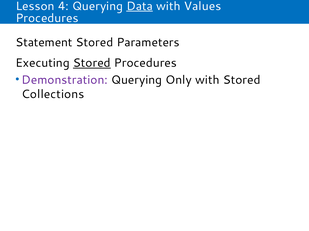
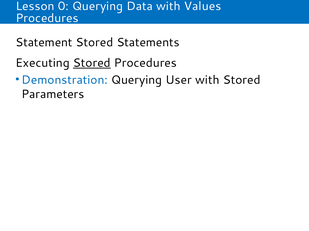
4: 4 -> 0 (63, 6)
Data underline: present -> none (140, 6)
Parameters: Parameters -> Statements (148, 43)
Demonstration colour: purple -> blue (65, 80)
Only: Only -> User (179, 80)
Collections: Collections -> Parameters (53, 95)
